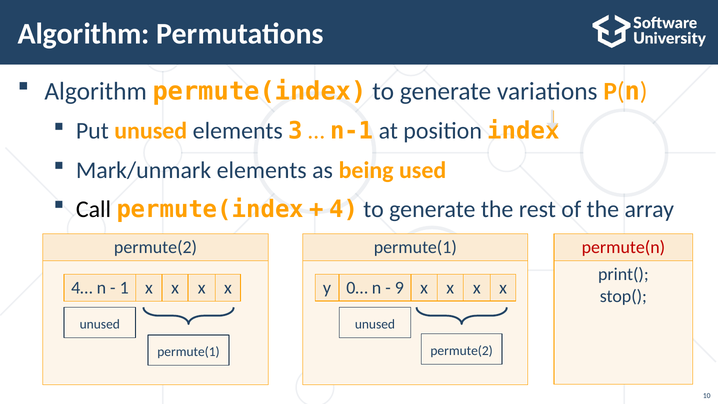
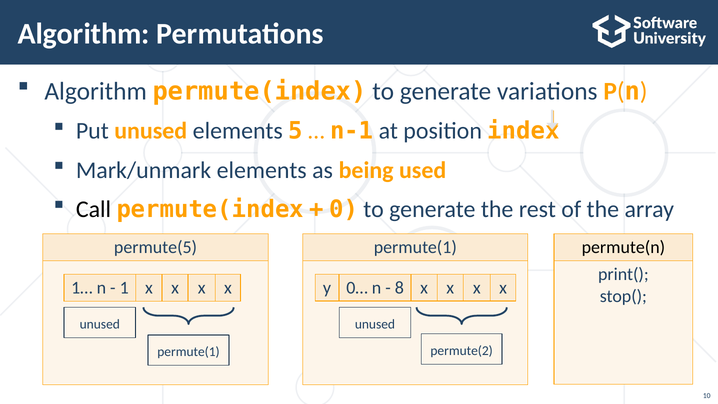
3: 3 -> 5 (296, 131)
4: 4 -> 0 (344, 209)
permute(2: permute(2 -> permute(5 (156, 247)
permute(n colour: red -> black (623, 247)
4…: 4… -> 1… (82, 288)
9: 9 -> 8 (399, 288)
